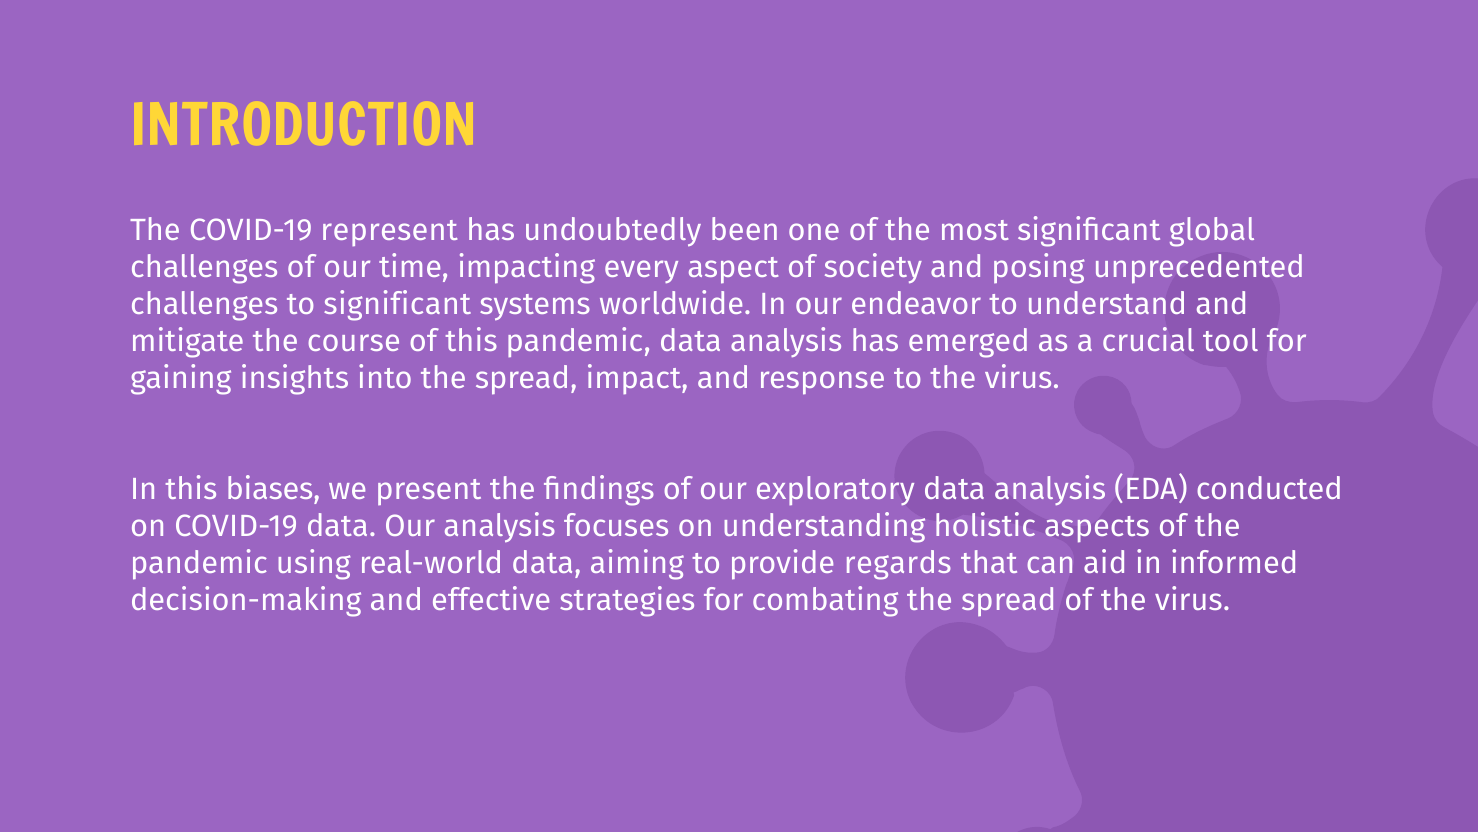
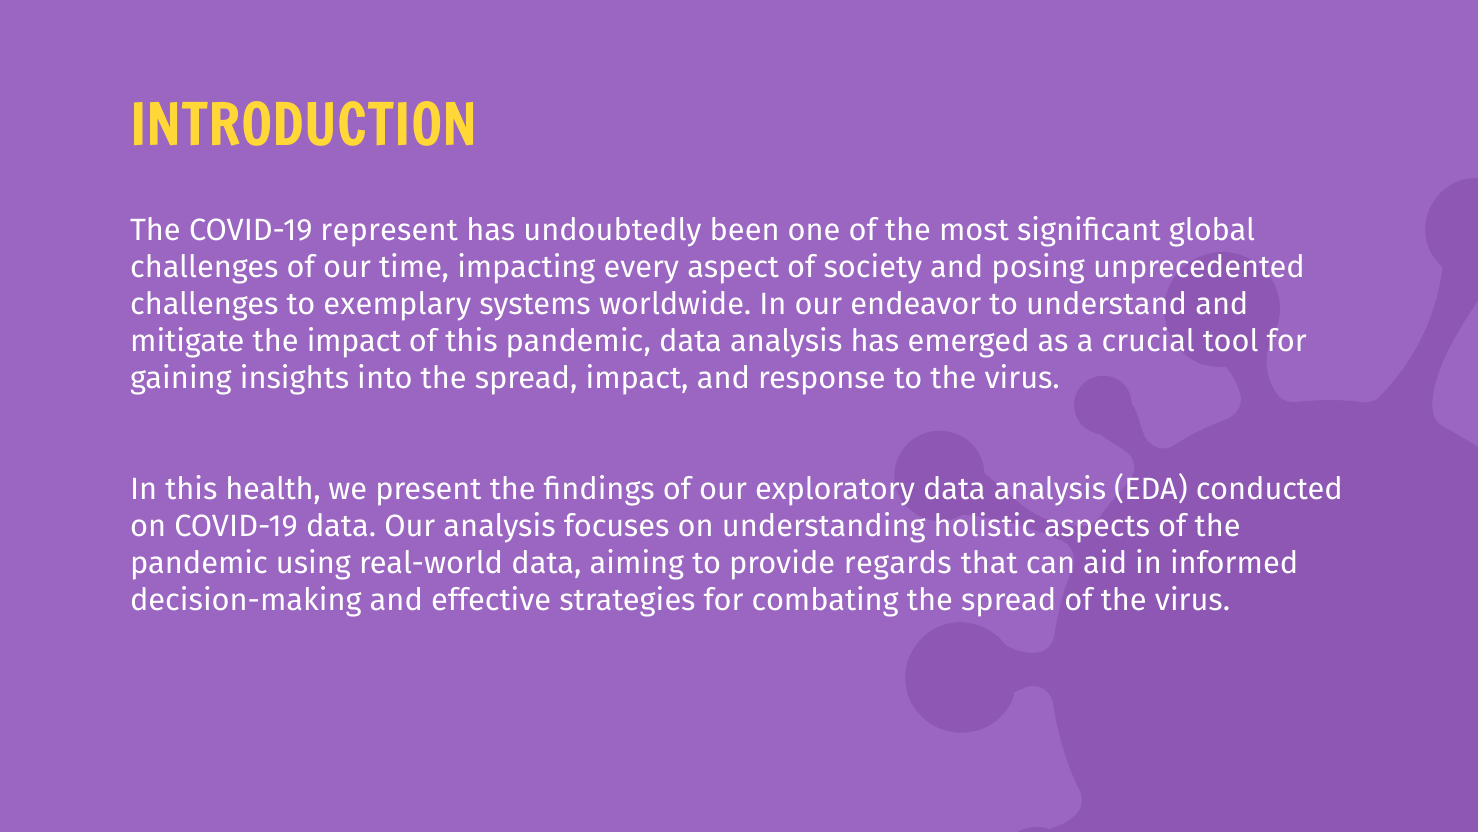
to significant: significant -> exemplary (397, 304)
the course: course -> impact (354, 341)
biases: biases -> health (273, 489)
